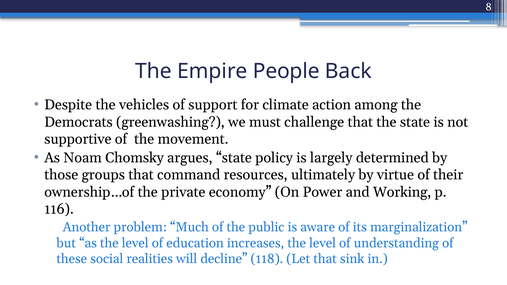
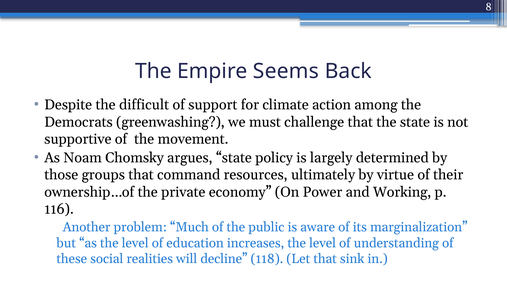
People: People -> Seems (286, 71)
vehicles: vehicles -> difficult (144, 105)
